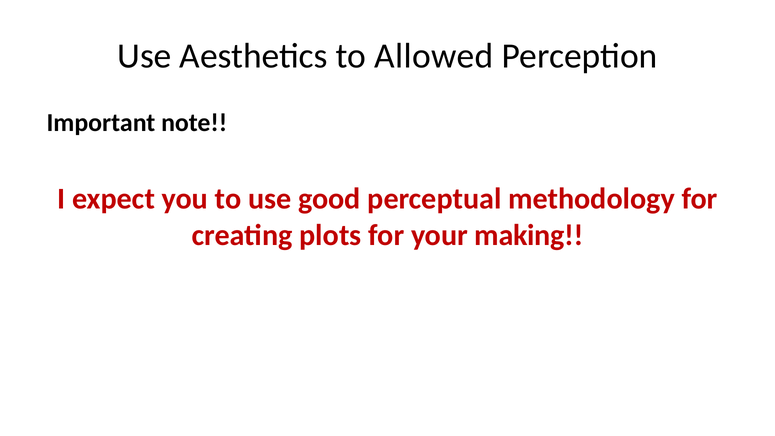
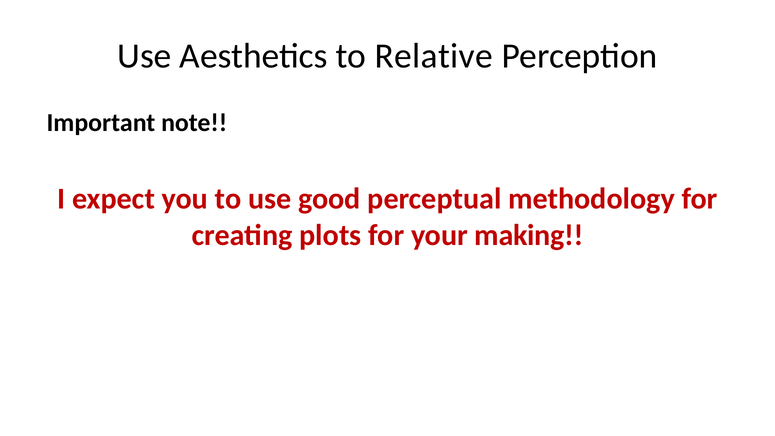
Allowed: Allowed -> Relative (434, 56)
